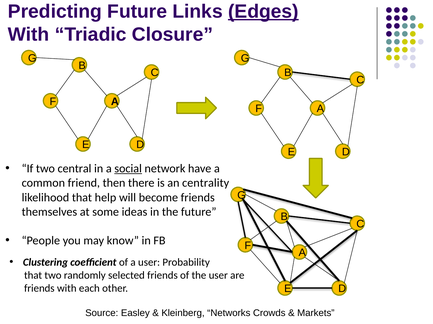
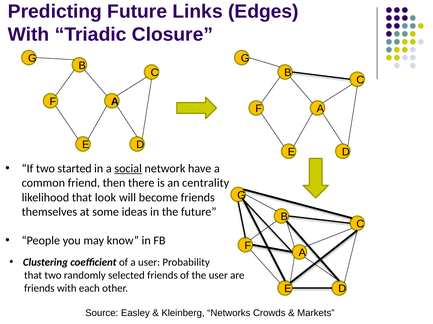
Edges underline: present -> none (263, 11)
central: central -> started (75, 169)
help: help -> look (105, 198)
